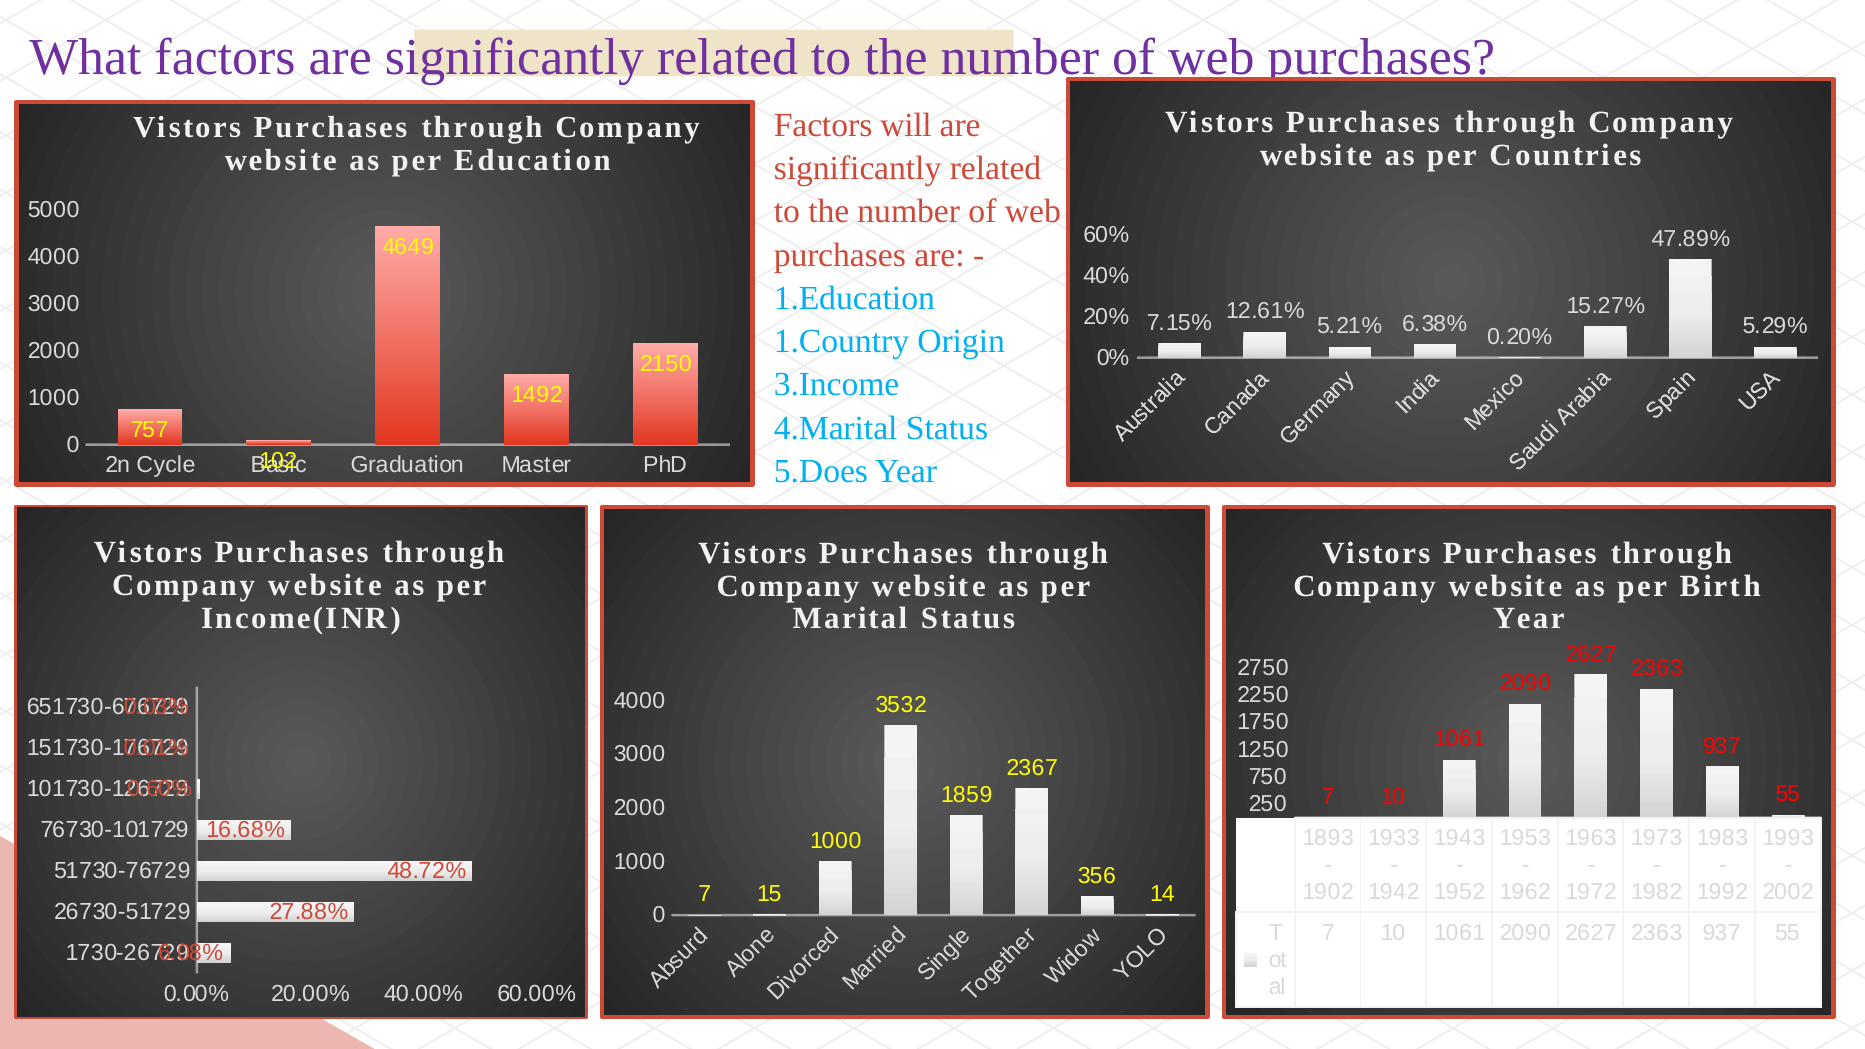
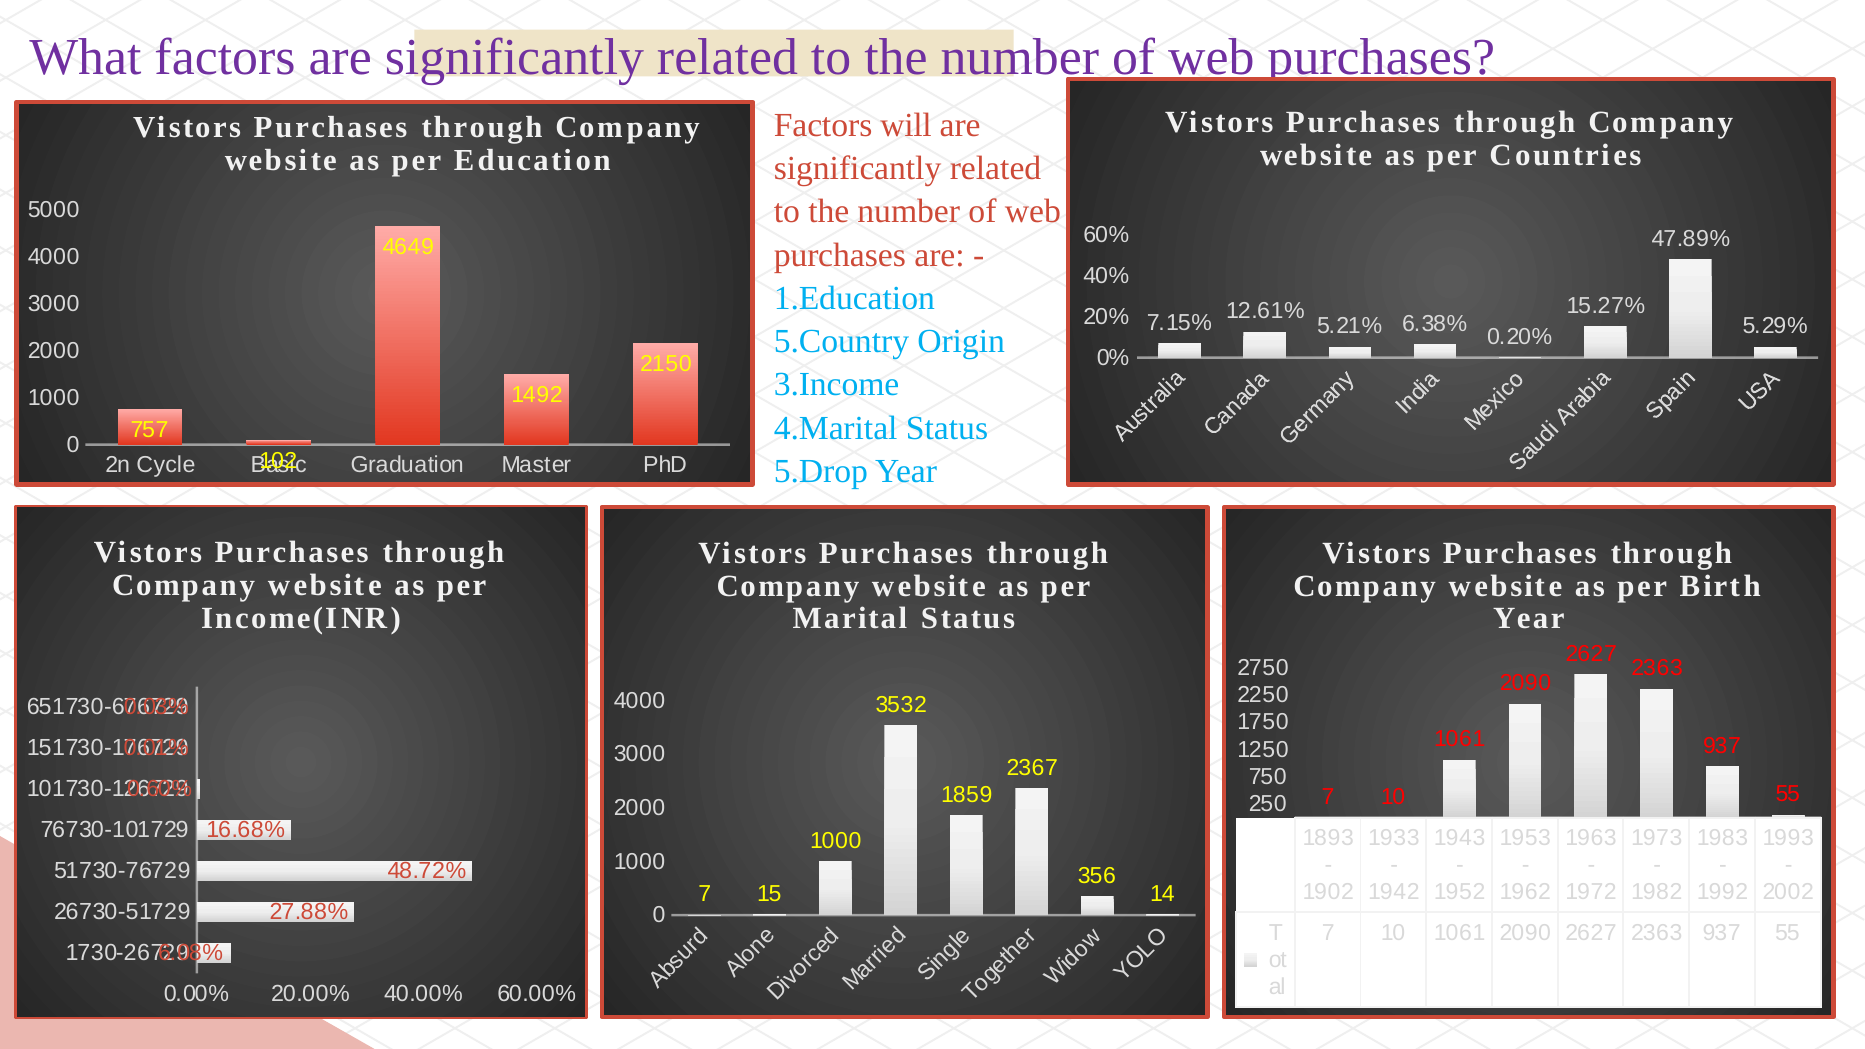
1.Country: 1.Country -> 5.Country (841, 341)
5.Does: 5.Does -> 5.Drop (821, 471)
